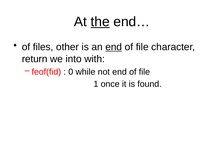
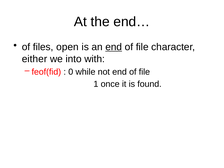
the underline: present -> none (100, 22)
other: other -> open (67, 47)
return: return -> either (35, 59)
